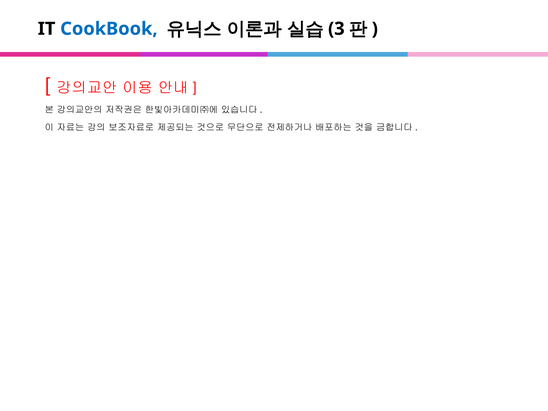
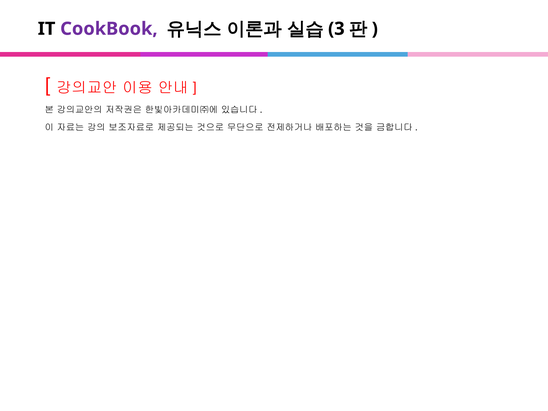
CookBook colour: blue -> purple (109, 29)
